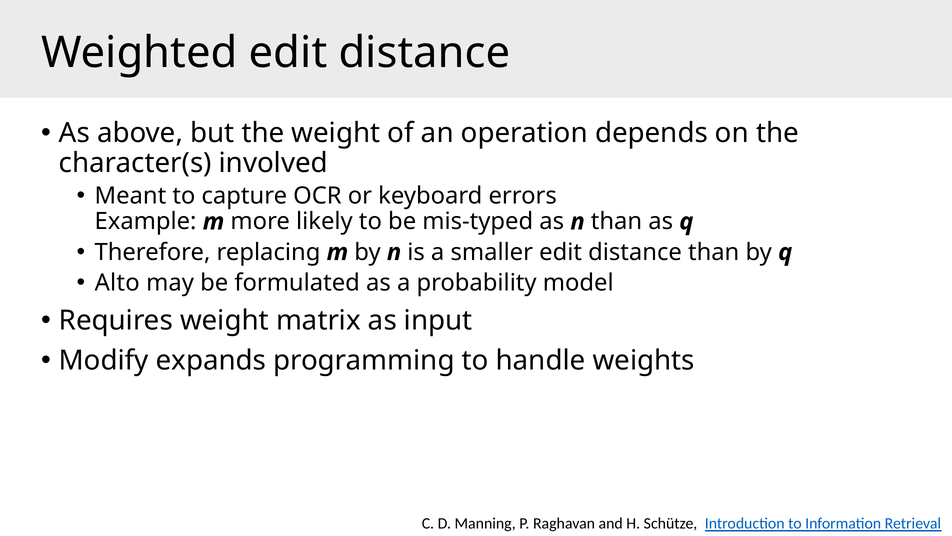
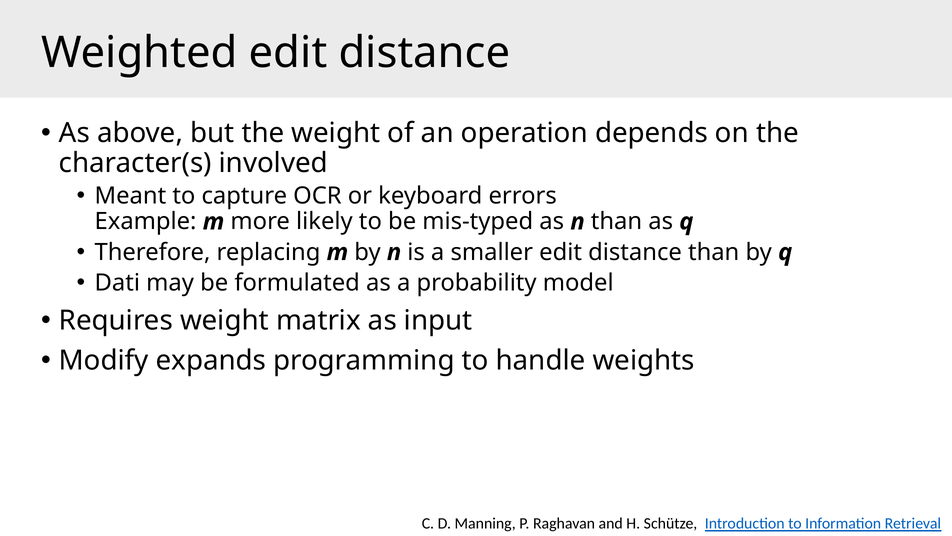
Alto: Alto -> Dati (117, 283)
